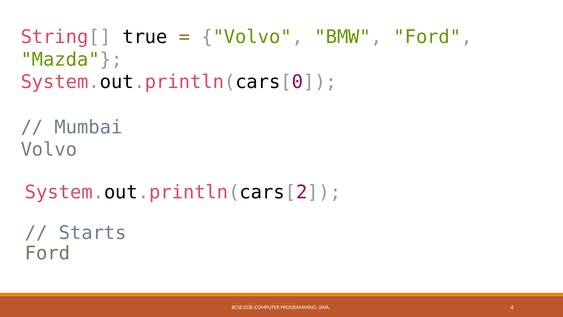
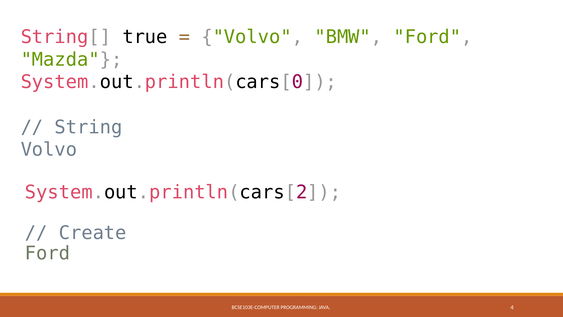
Mumbai: Mumbai -> String (88, 127)
Starts: Starts -> Create (93, 233)
